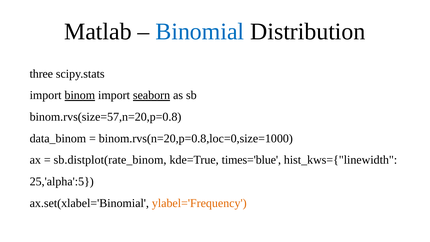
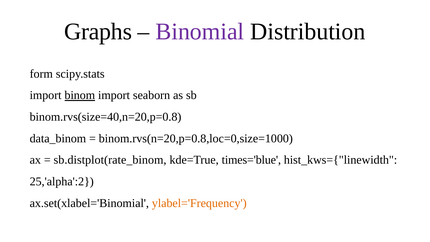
Matlab: Matlab -> Graphs (98, 31)
Binomial colour: blue -> purple (200, 31)
three: three -> form (41, 74)
seaborn underline: present -> none (152, 95)
binom.rvs(size=57,n=20,p=0.8: binom.rvs(size=57,n=20,p=0.8 -> binom.rvs(size=40,n=20,p=0.8 (106, 117)
25,'alpha':5: 25,'alpha':5 -> 25,'alpha':2 (62, 181)
